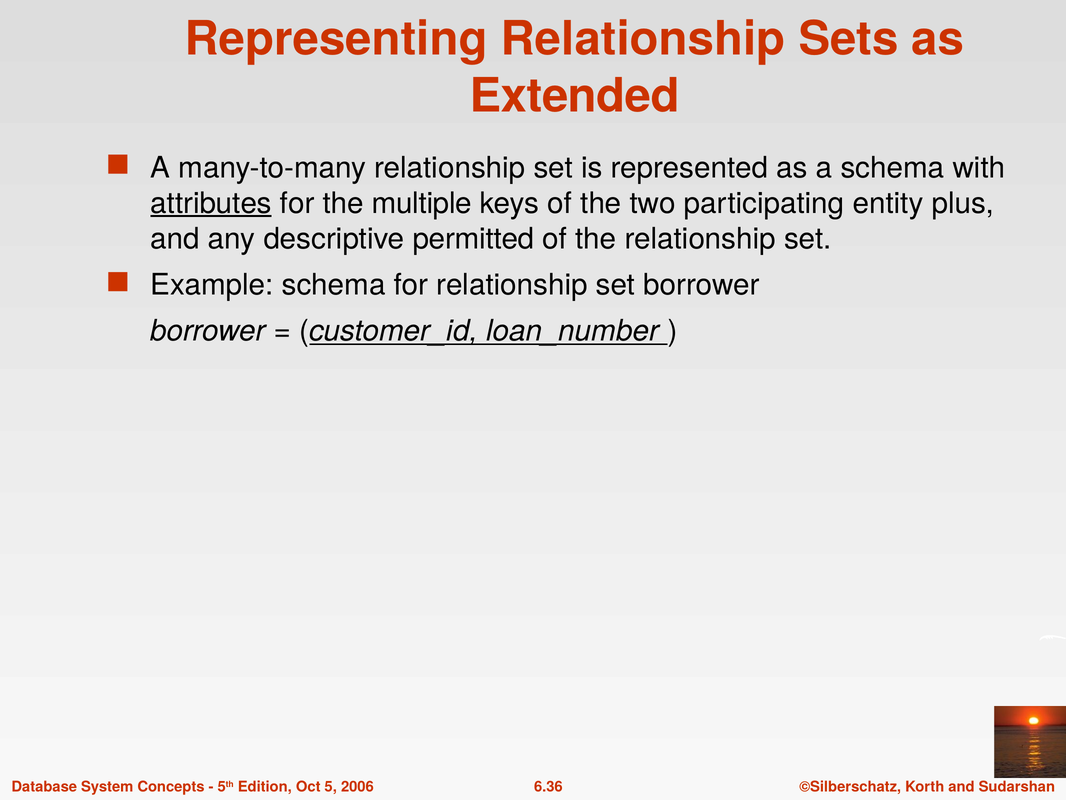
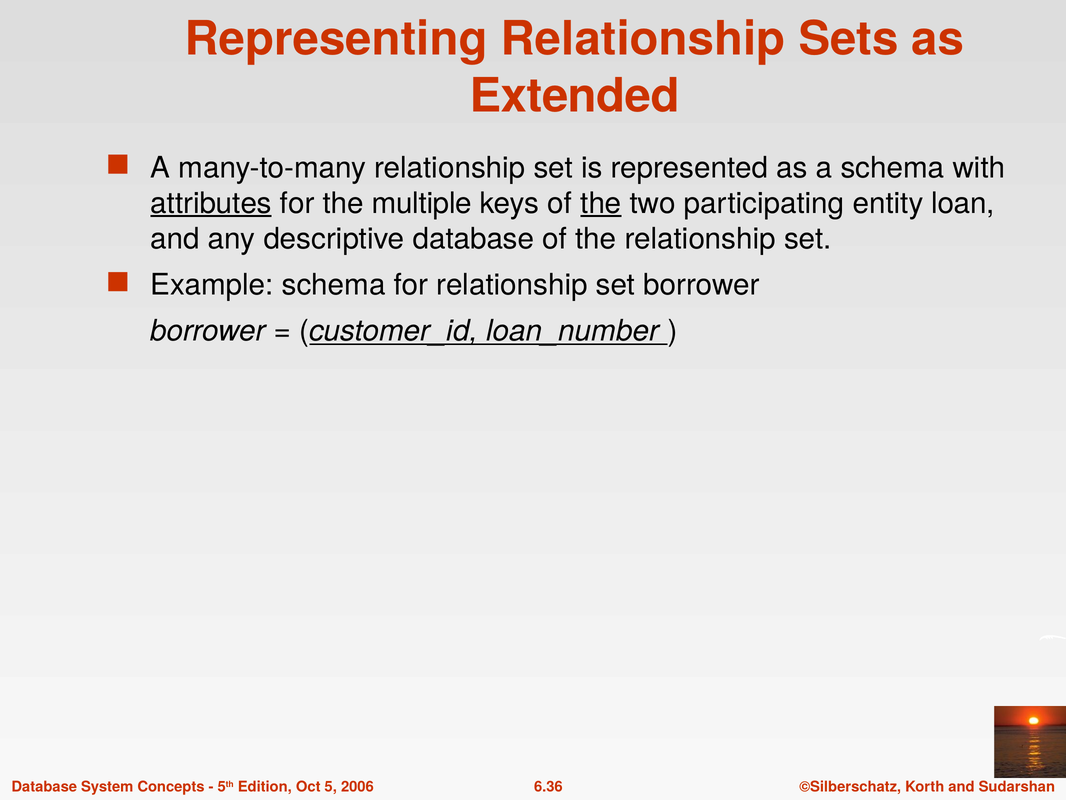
the underline: none -> present (601, 203)
plus: plus -> loan (963, 203)
descriptive permitted: permitted -> database (473, 239)
